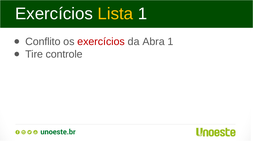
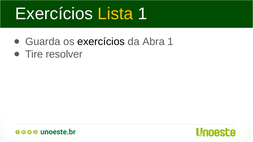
Conflito: Conflito -> Guarda (43, 42)
exercícios colour: red -> black (101, 42)
controle: controle -> resolver (64, 54)
